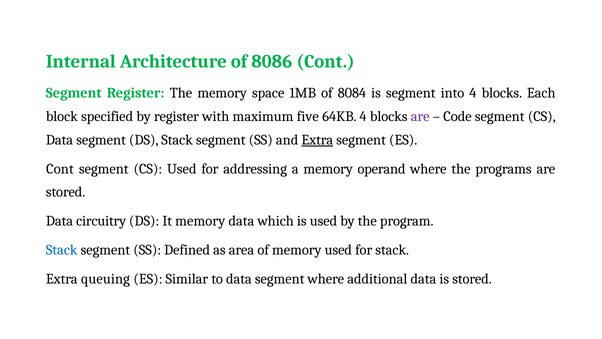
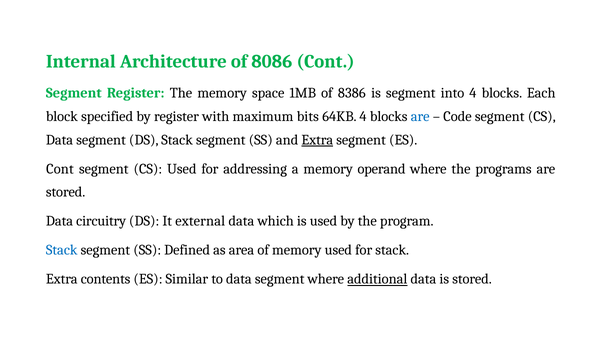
8084: 8084 -> 8386 (352, 93)
five: five -> bits (308, 116)
are colour: purple -> blue (420, 116)
It memory: memory -> external (200, 221)
queuing: queuing -> contents (106, 279)
additional underline: none -> present (377, 279)
